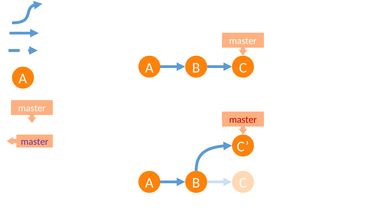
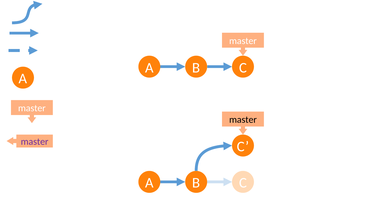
master colour: red -> black (243, 120)
